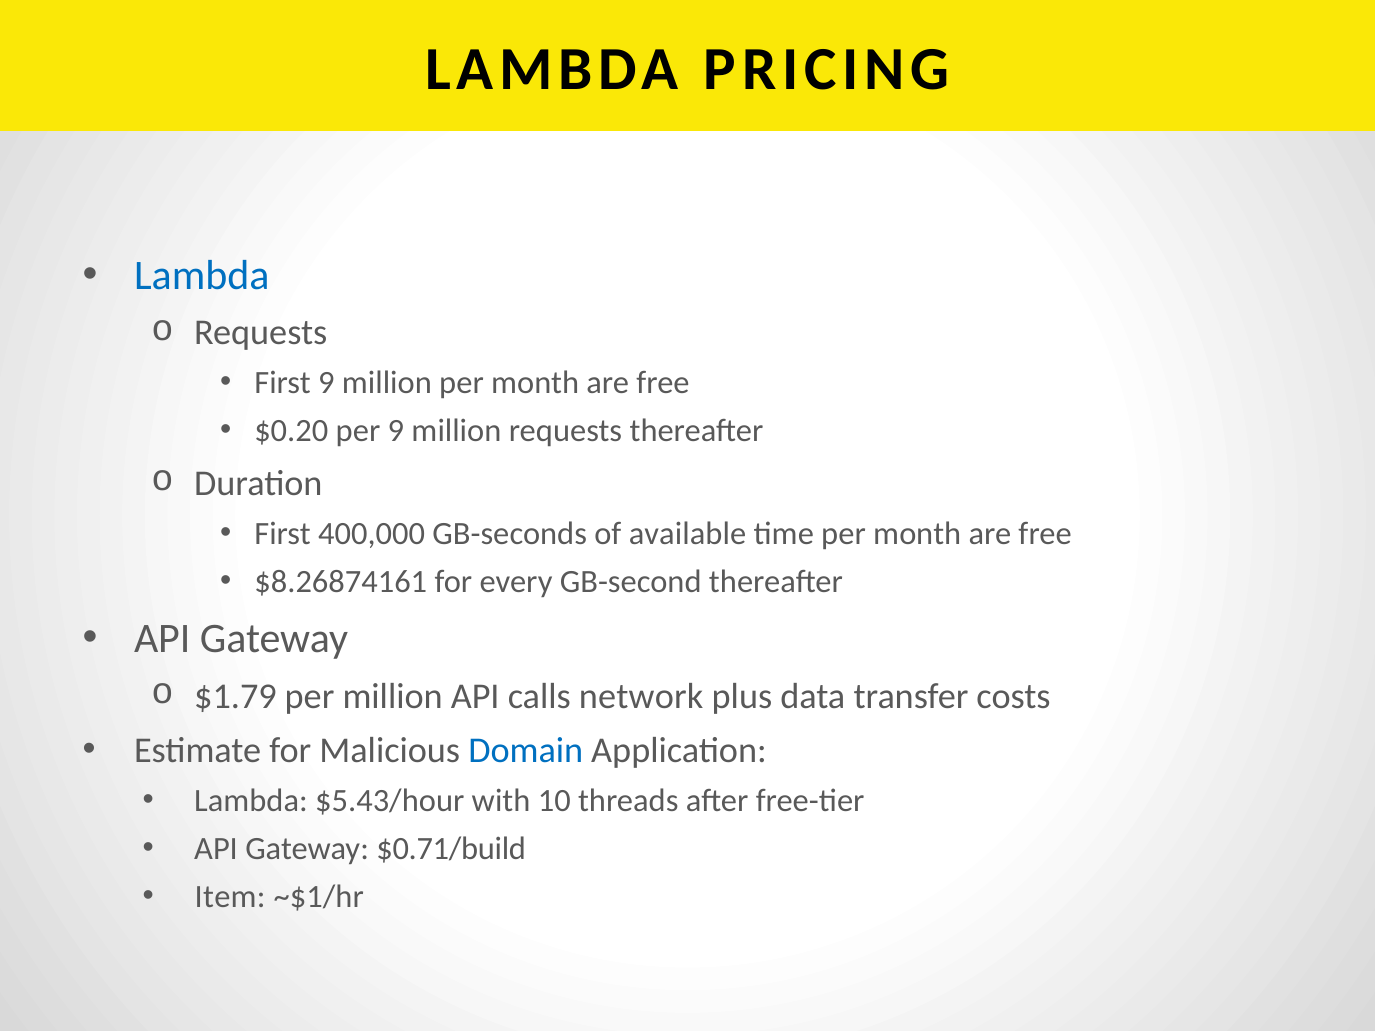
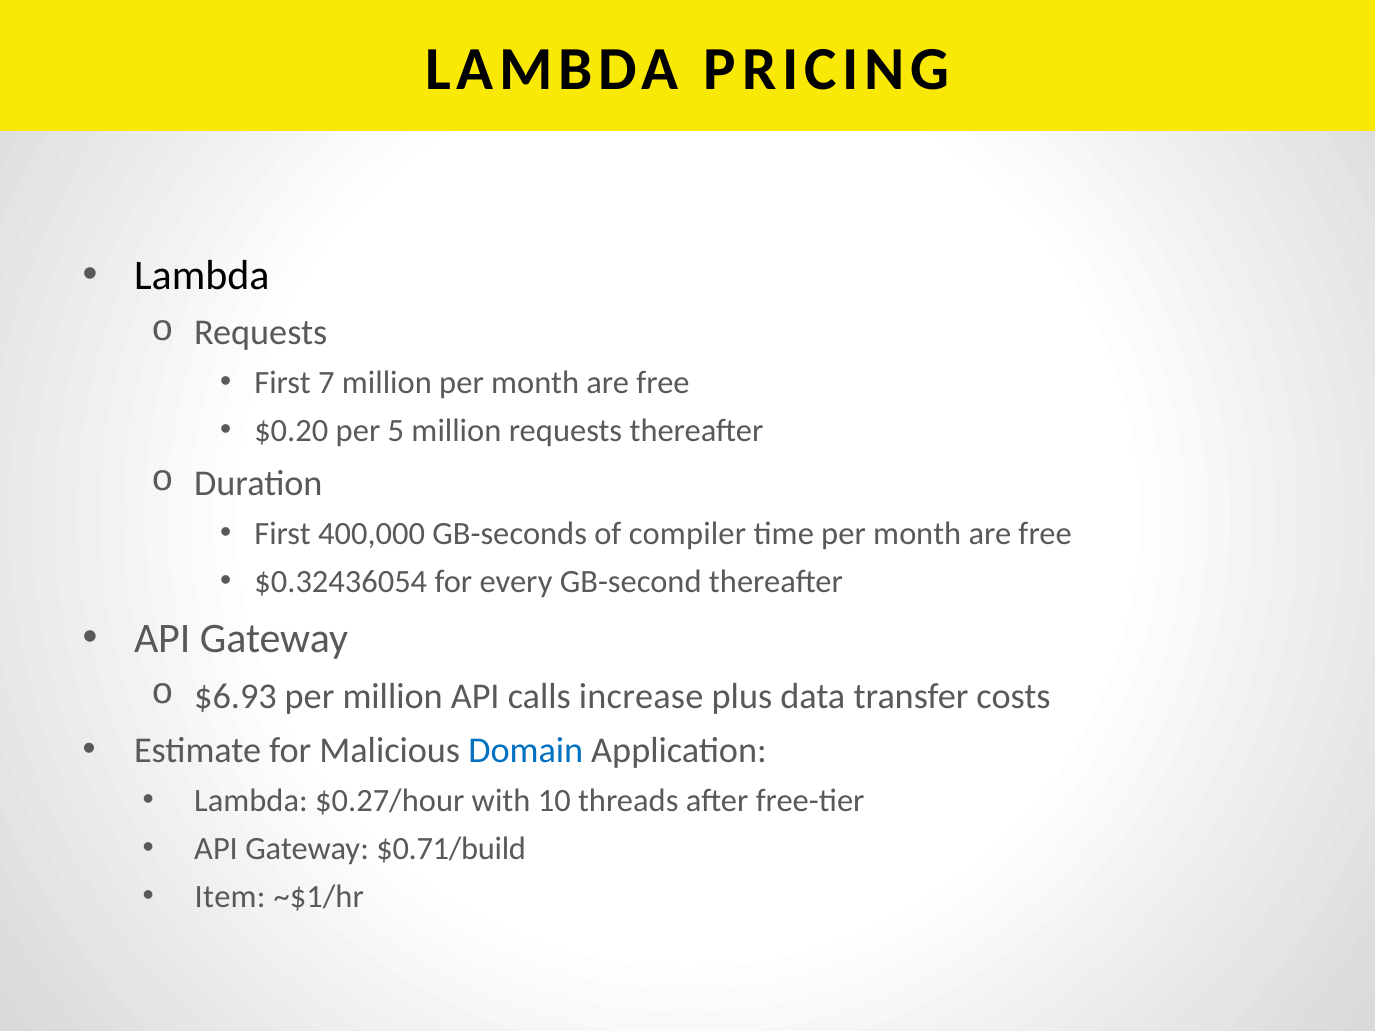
Lambda colour: blue -> black (202, 276)
First 9: 9 -> 7 (326, 383)
per 9: 9 -> 5 (396, 431)
available: available -> compiler (687, 534)
$8.26874161: $8.26874161 -> $0.32436054 (341, 582)
$1.79: $1.79 -> $6.93 (235, 697)
network: network -> increase (641, 697)
$5.43/hour: $5.43/hour -> $0.27/hour (390, 801)
